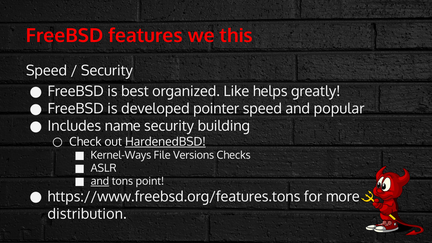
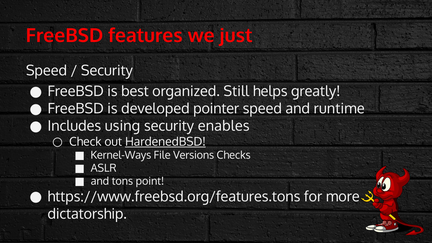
this: this -> just (236, 36)
Like: Like -> Still (236, 92)
popular: popular -> runtime (339, 109)
name: name -> using (123, 126)
building: building -> enables (224, 126)
and underline: present -> none (100, 181)
distribution: distribution -> dictatorship (87, 214)
